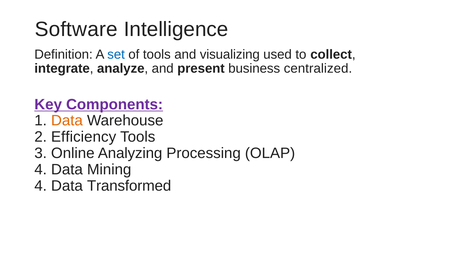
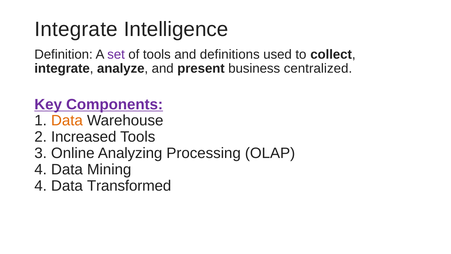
Software: Software -> Integrate (76, 29)
set colour: blue -> purple (116, 54)
visualizing: visualizing -> definitions (230, 54)
Efficiency: Efficiency -> Increased (84, 137)
